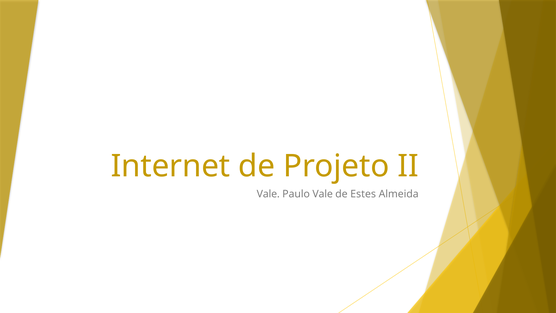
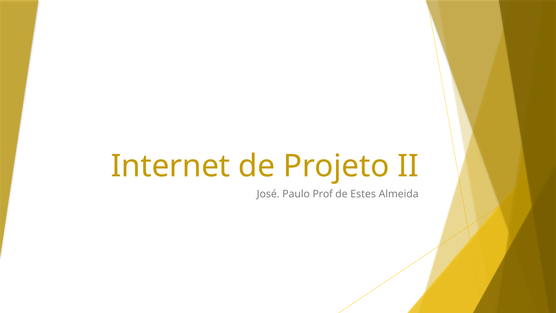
Vale: Vale -> José (268, 194)
Paulo Vale: Vale -> Prof (323, 194)
